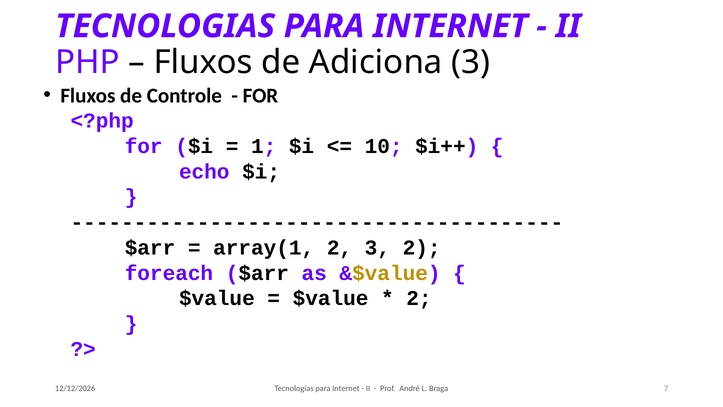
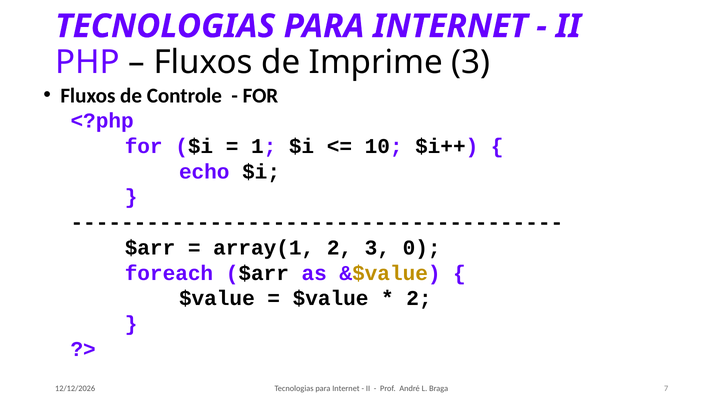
Adiciona: Adiciona -> Imprime (376, 62)
3 2: 2 -> 0 (422, 248)
